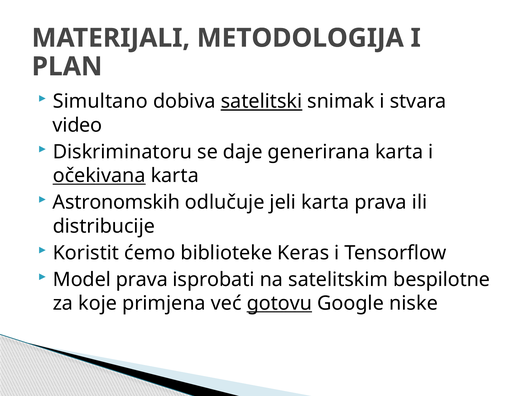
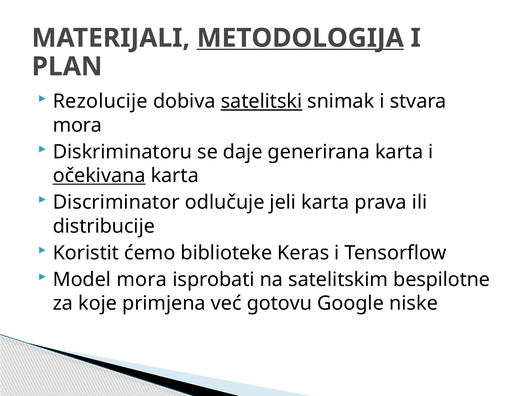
METODOLOGIJA underline: none -> present (300, 38)
Simultano: Simultano -> Rezolucije (100, 101)
video: video -> mora (77, 125)
Astronomskih: Astronomskih -> Discriminator (116, 202)
Model prava: prava -> mora (142, 280)
gotovu underline: present -> none (279, 303)
